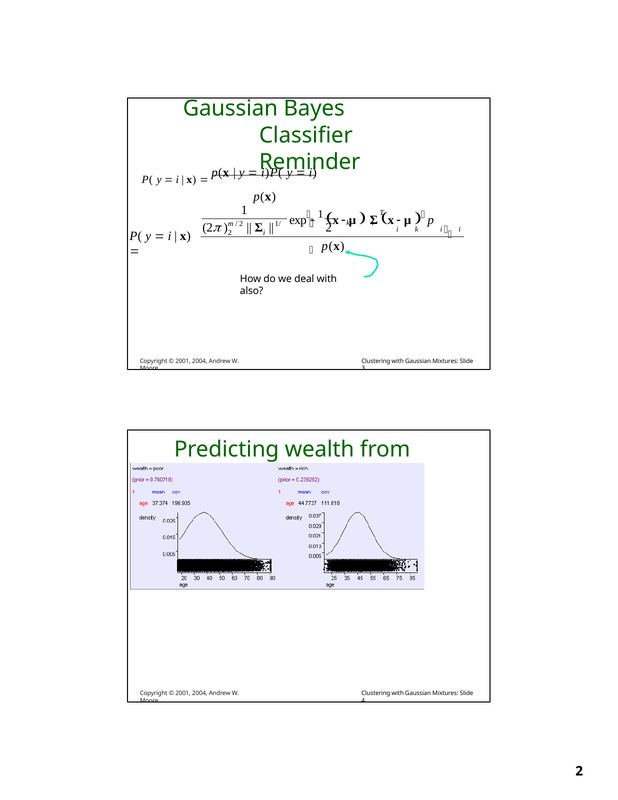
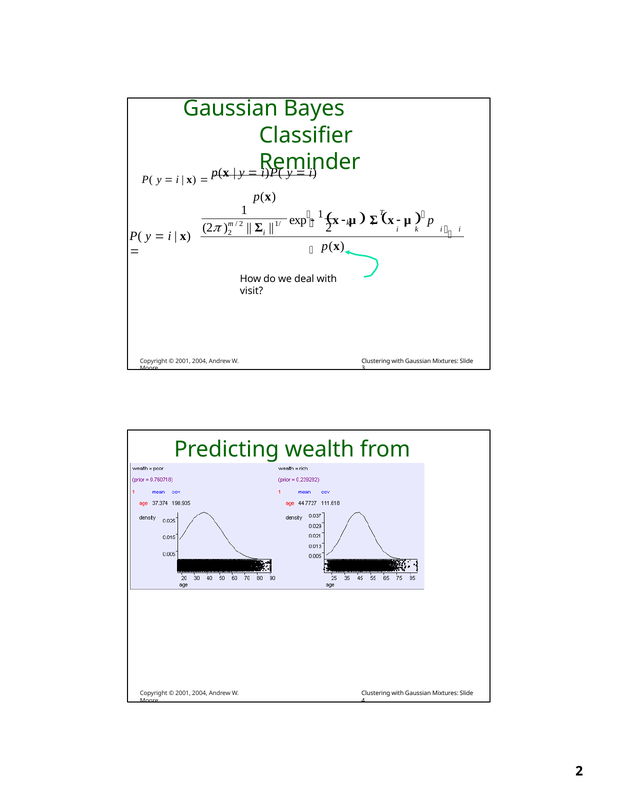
also: also -> visit (252, 291)
